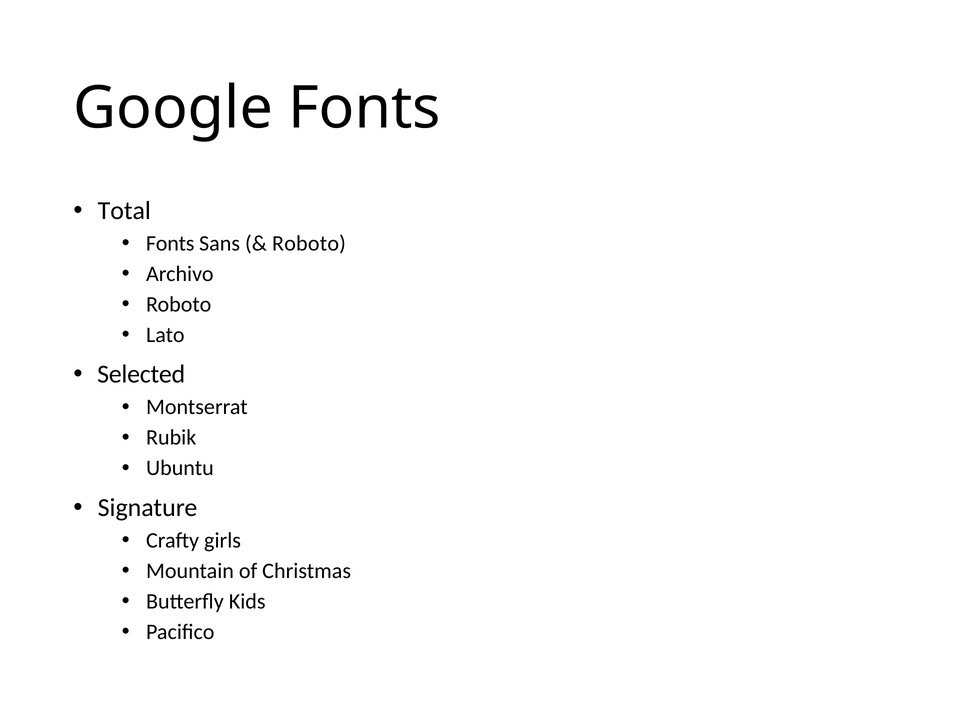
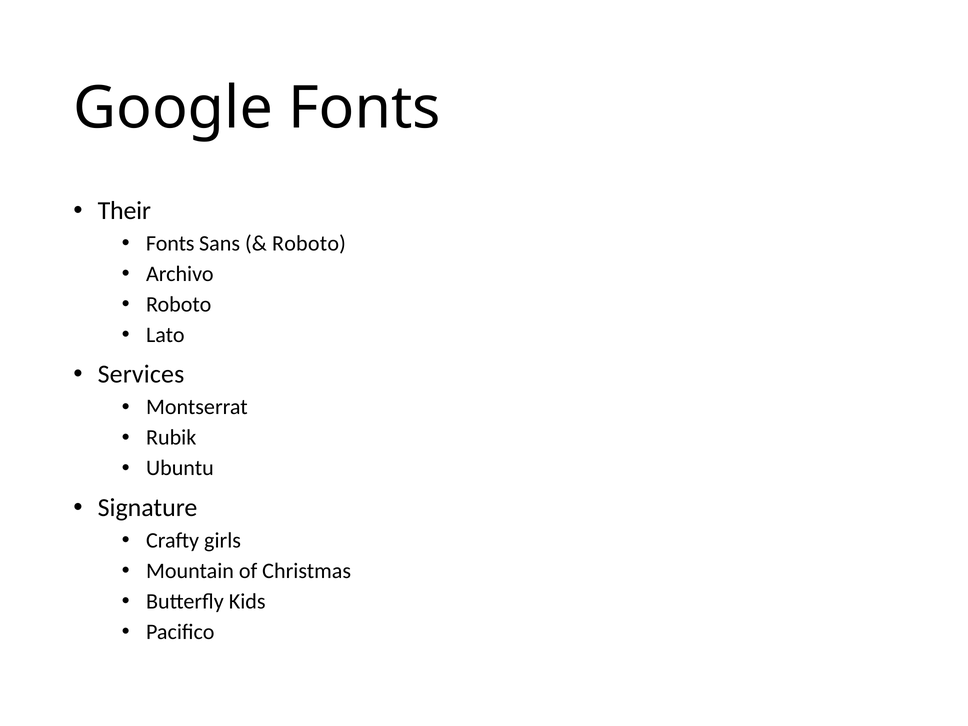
Total: Total -> Their (124, 211)
Selected: Selected -> Services (141, 374)
